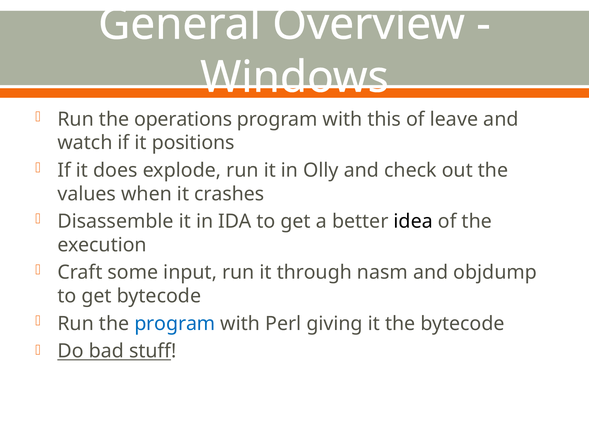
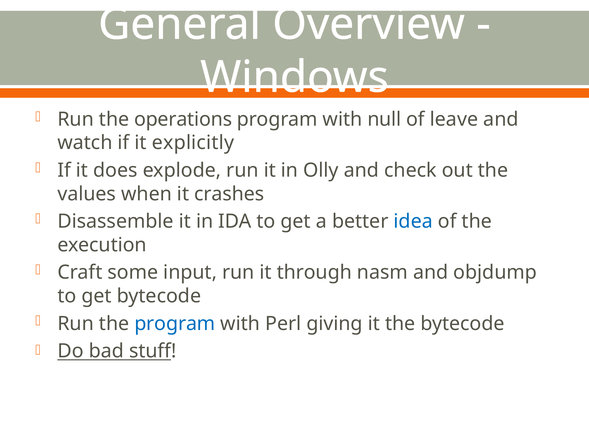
this: this -> null (384, 119)
positions: positions -> explicitly (193, 143)
idea colour: black -> blue (413, 221)
